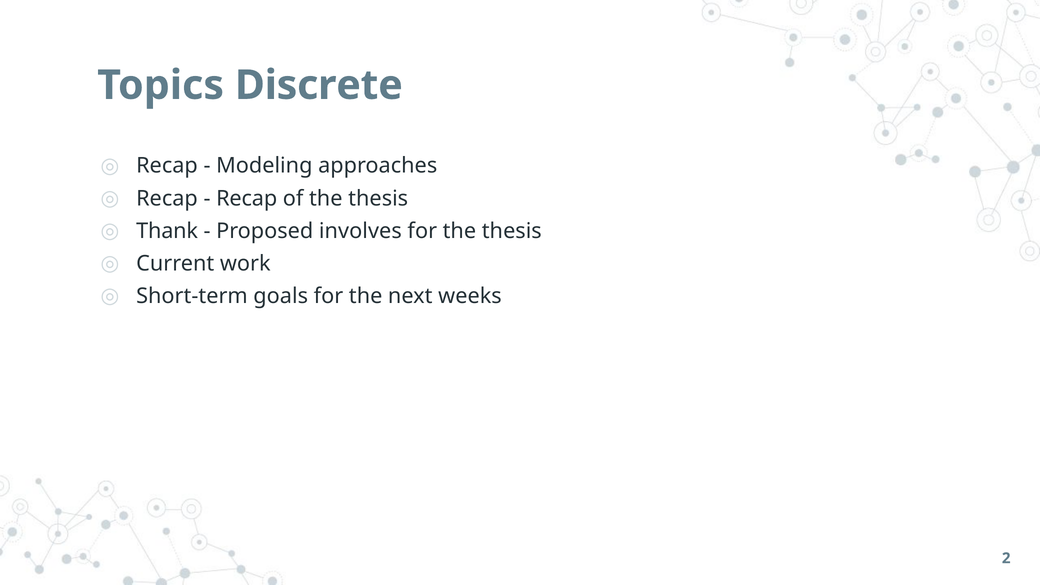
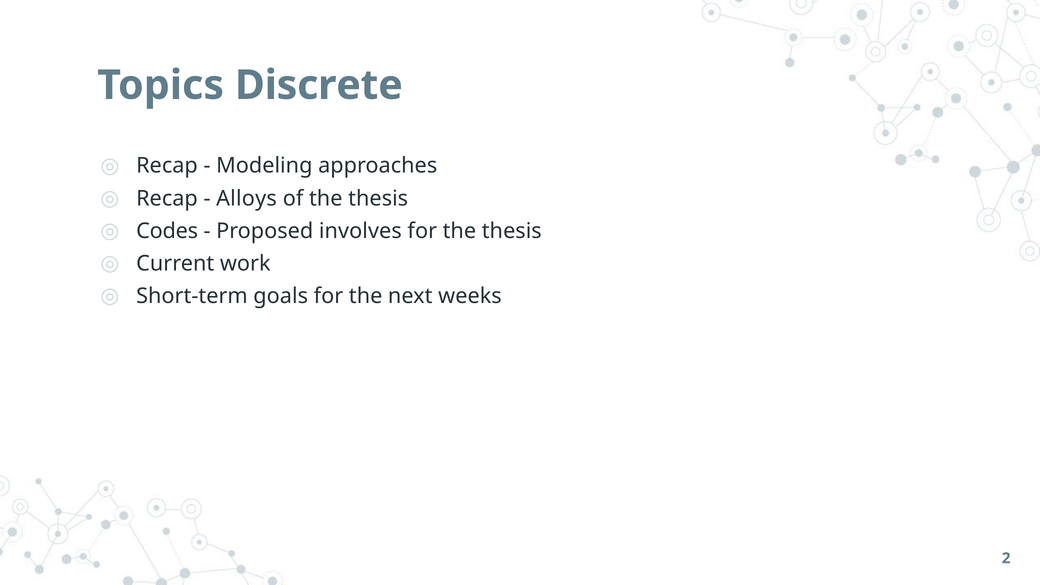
Recap: Recap -> Alloys (247, 198)
Thank: Thank -> Codes (167, 231)
